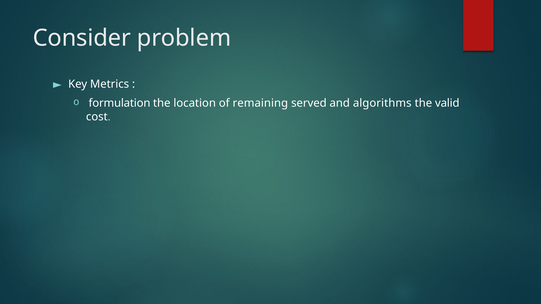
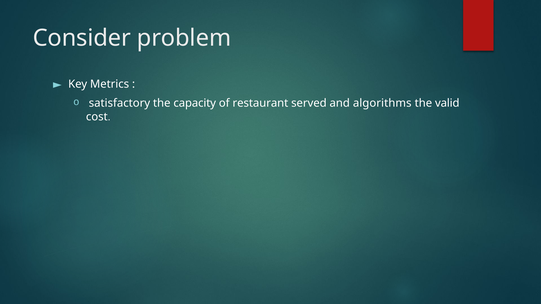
formulation: formulation -> satisfactory (119, 103)
location: location -> capacity (195, 103)
remaining: remaining -> restaurant (260, 103)
